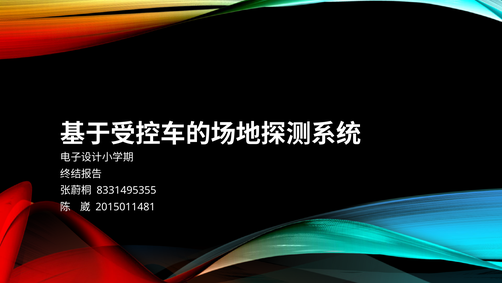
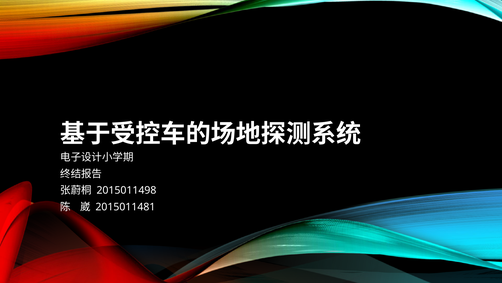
8331495355: 8331495355 -> 2015011498 (126, 190)
